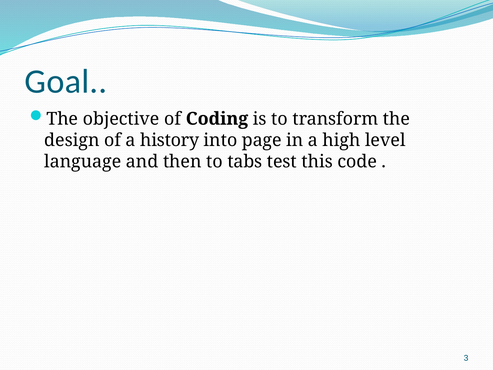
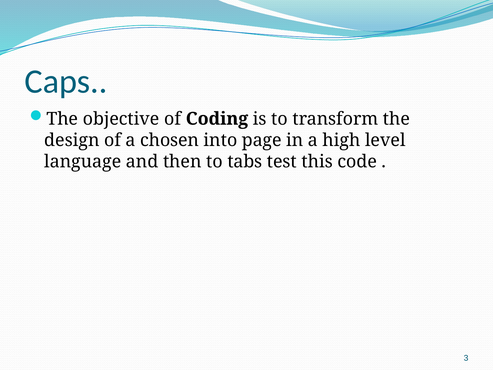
Goal: Goal -> Caps (66, 81)
history: history -> chosen (170, 140)
